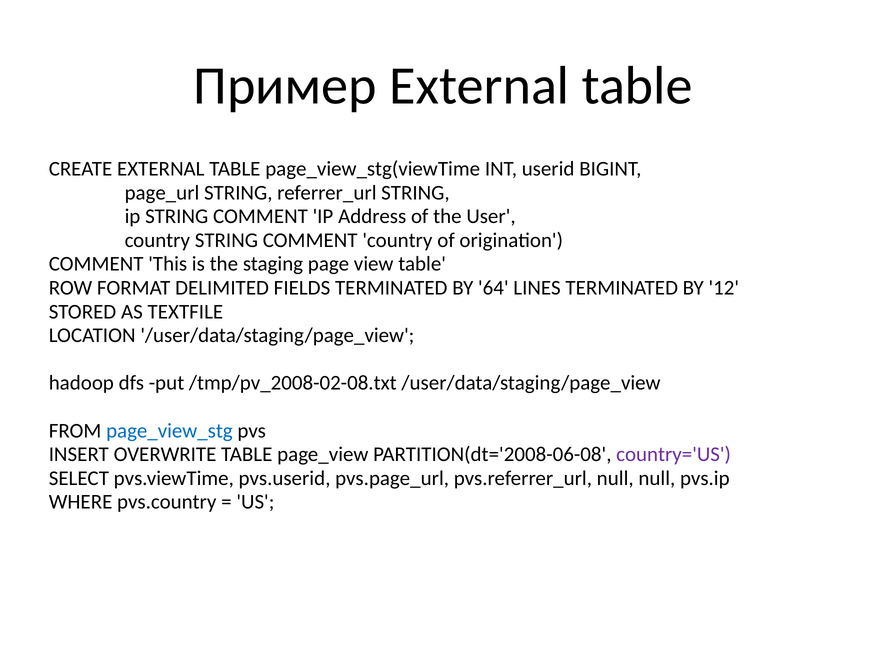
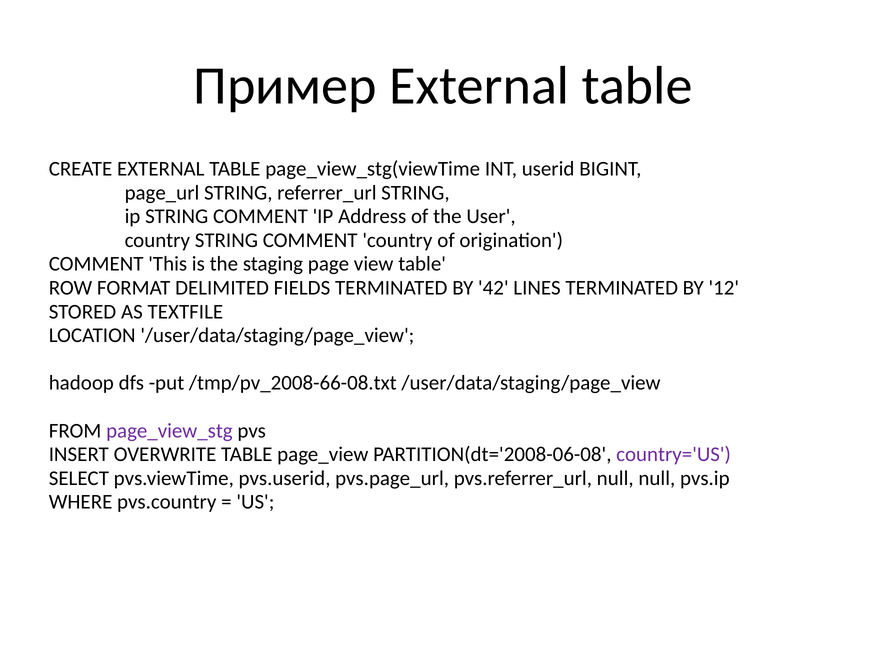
64: 64 -> 42 (493, 288)
/tmp/pv_2008-02-08.txt: /tmp/pv_2008-02-08.txt -> /tmp/pv_2008-66-08.txt (293, 383)
page_view_stg colour: blue -> purple (169, 431)
